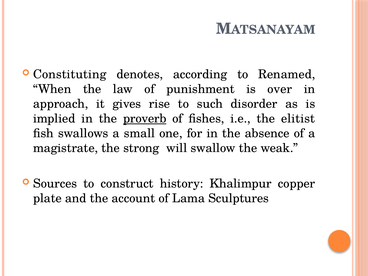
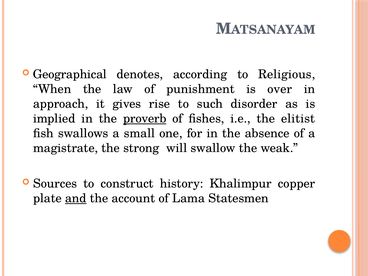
Constituting: Constituting -> Geographical (70, 74)
Renamed: Renamed -> Religious (287, 74)
and underline: none -> present (76, 198)
Sculptures: Sculptures -> Statesmen (239, 198)
